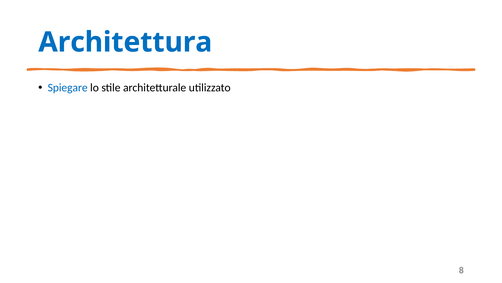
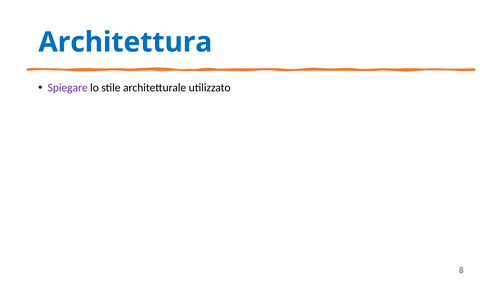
Spiegare colour: blue -> purple (68, 87)
